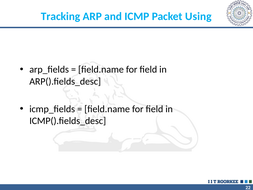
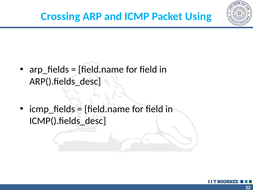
Tracking: Tracking -> Crossing (61, 16)
